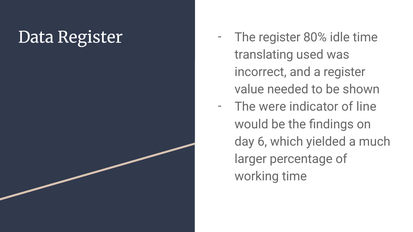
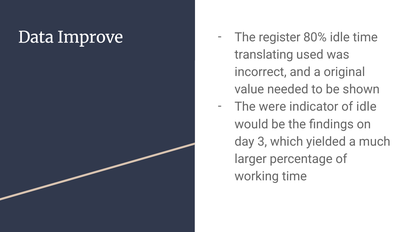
Data Register: Register -> Improve (90, 37)
a register: register -> original (344, 72)
of line: line -> idle (366, 107)
6: 6 -> 3 (262, 142)
